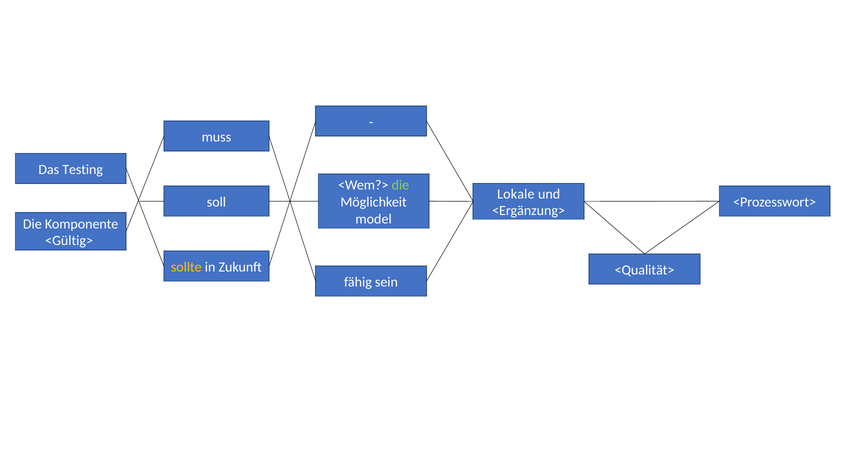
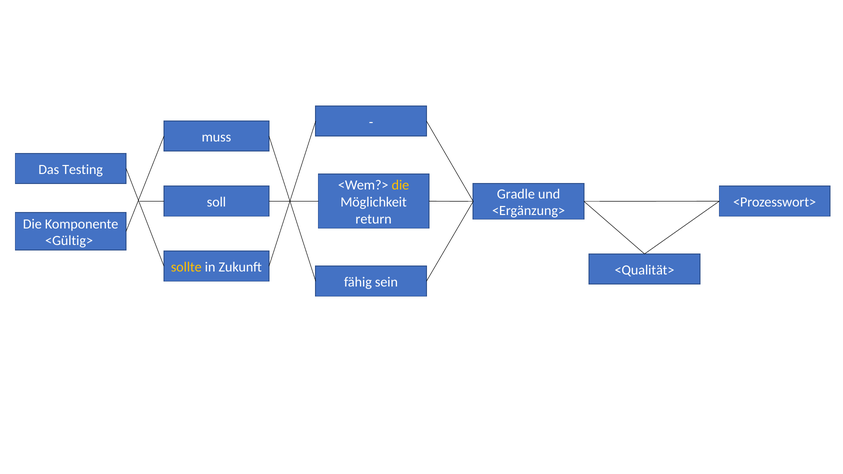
die colour: light green -> yellow (400, 185)
Lokale: Lokale -> Gradle (516, 194)
model: model -> return (374, 219)
